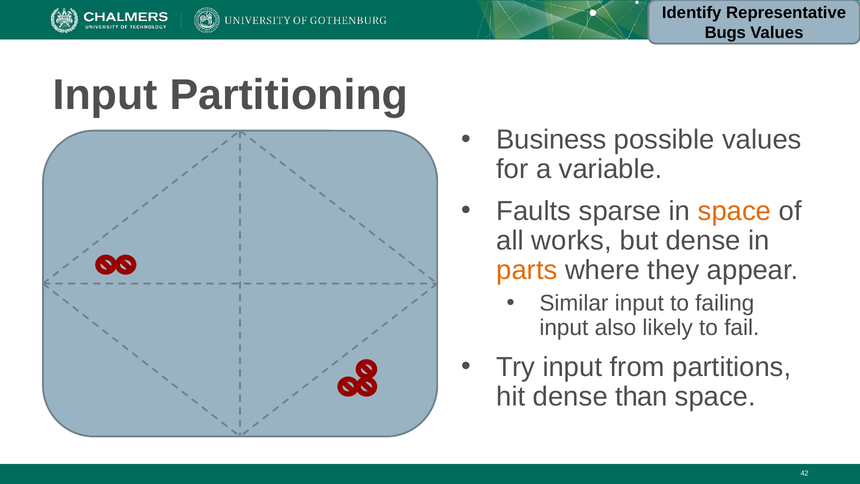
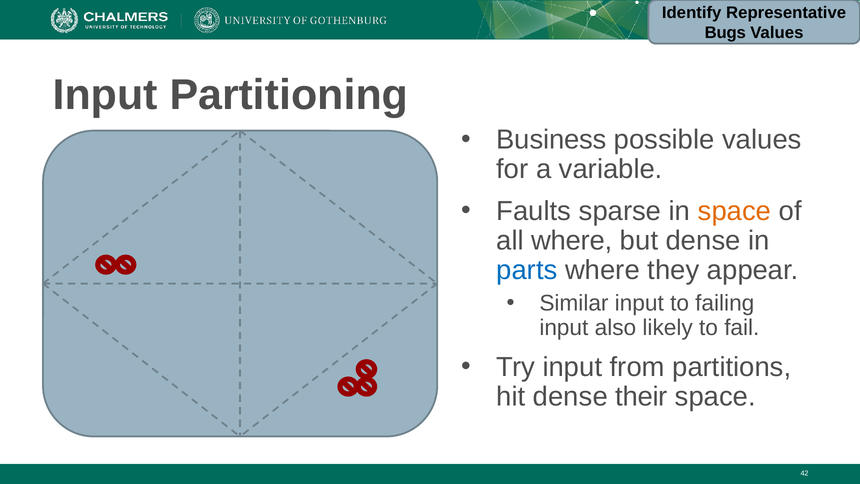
all works: works -> where (572, 241)
parts colour: orange -> blue (527, 270)
than: than -> their (641, 396)
